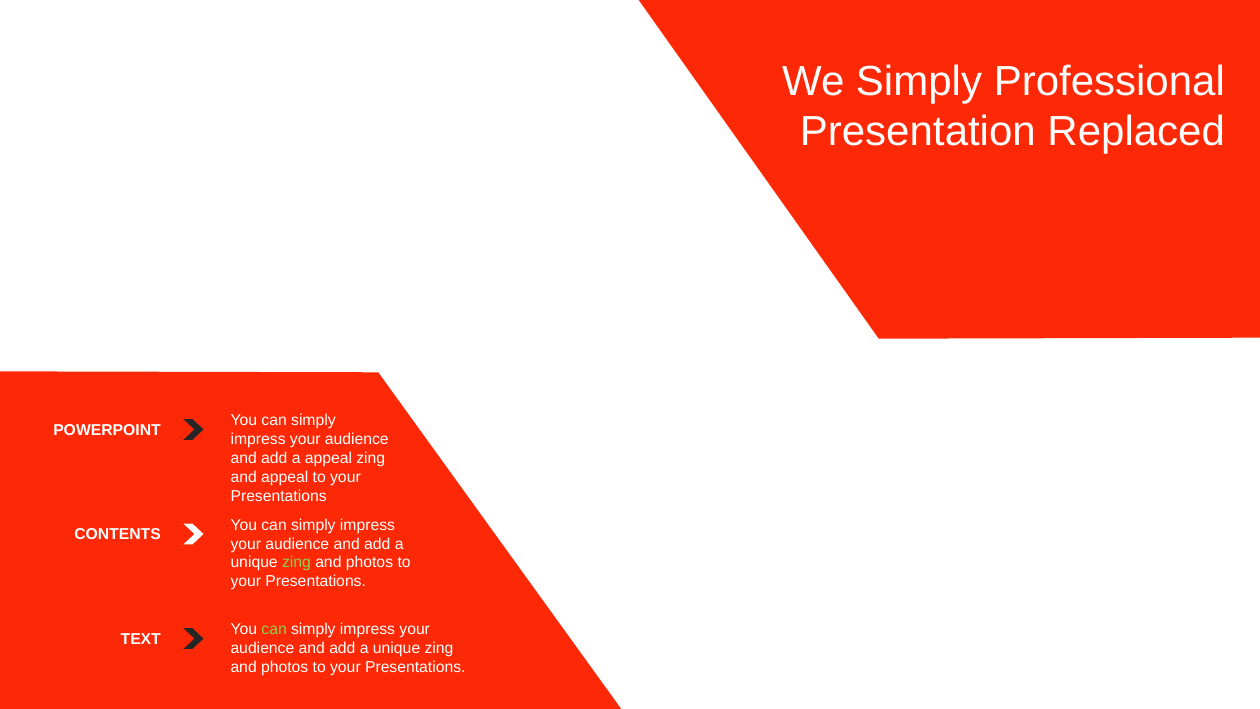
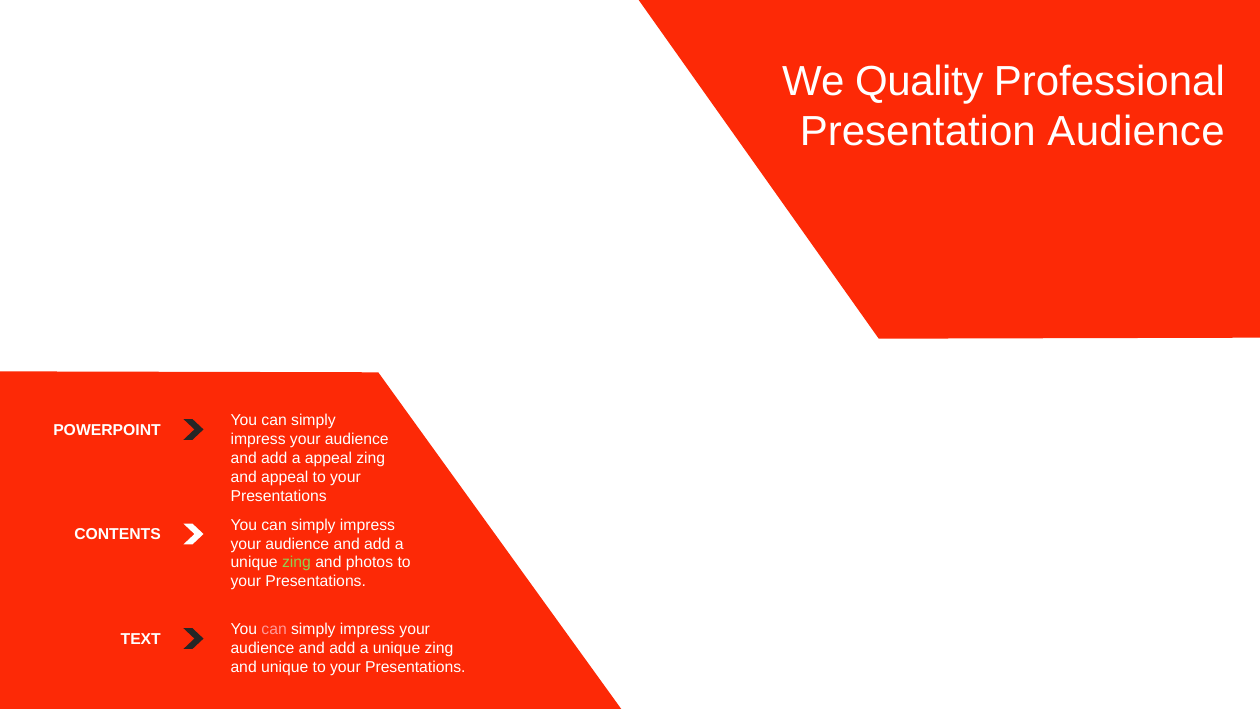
We Simply: Simply -> Quality (919, 81)
Presentation Replaced: Replaced -> Audience (1136, 132)
can colour: light green -> pink (274, 629)
photos: photos -> unique (285, 667)
